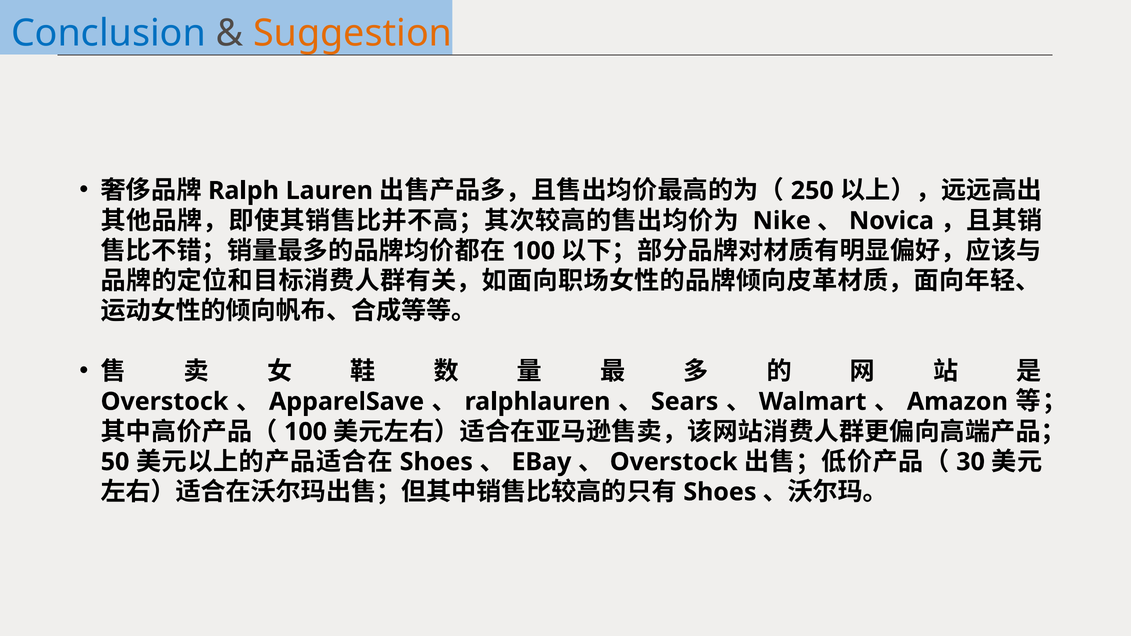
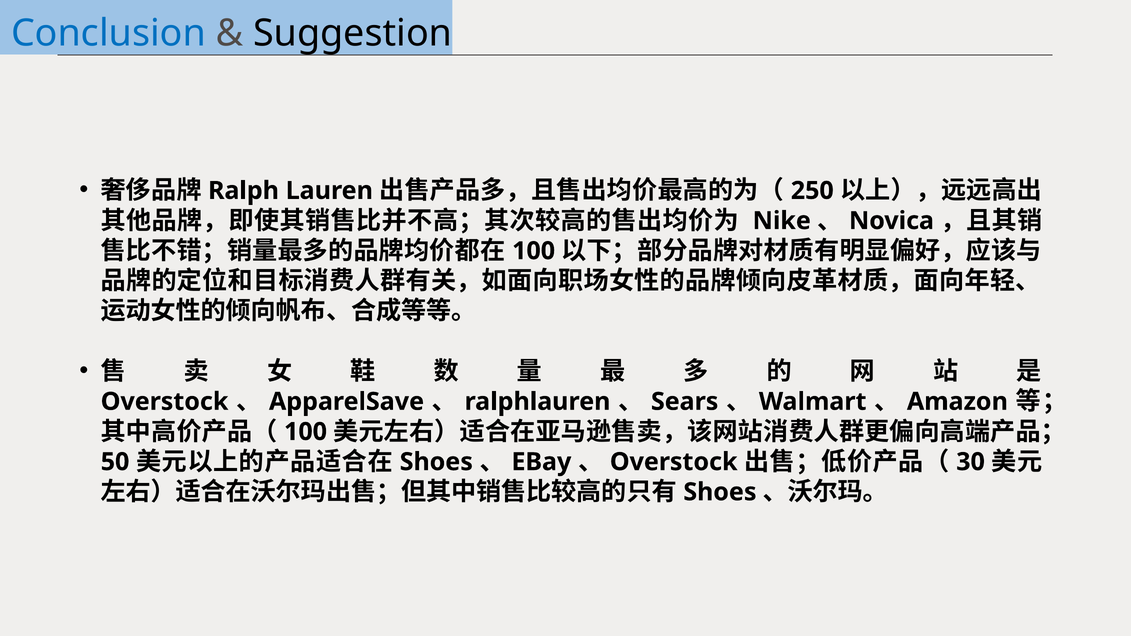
Suggestion colour: orange -> black (353, 33)
